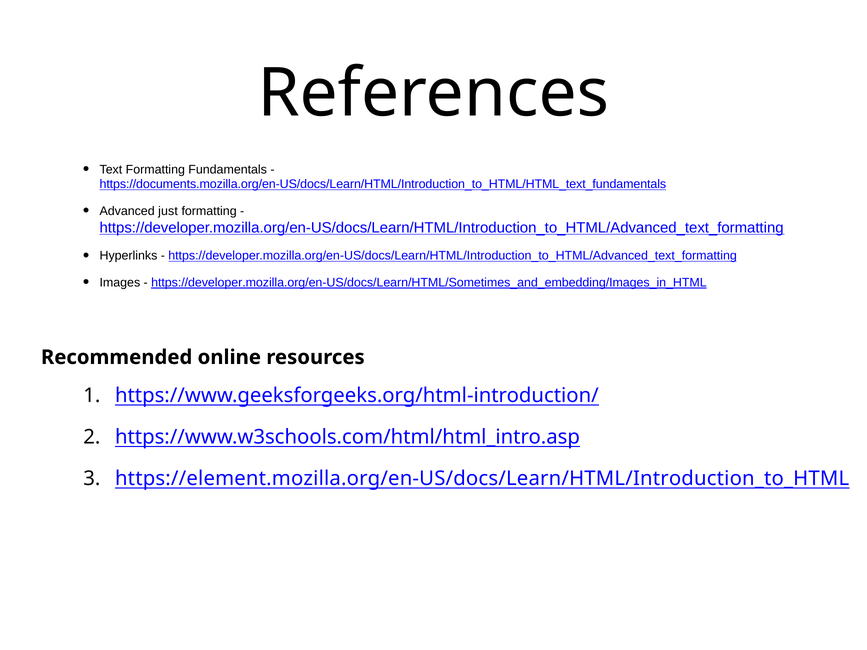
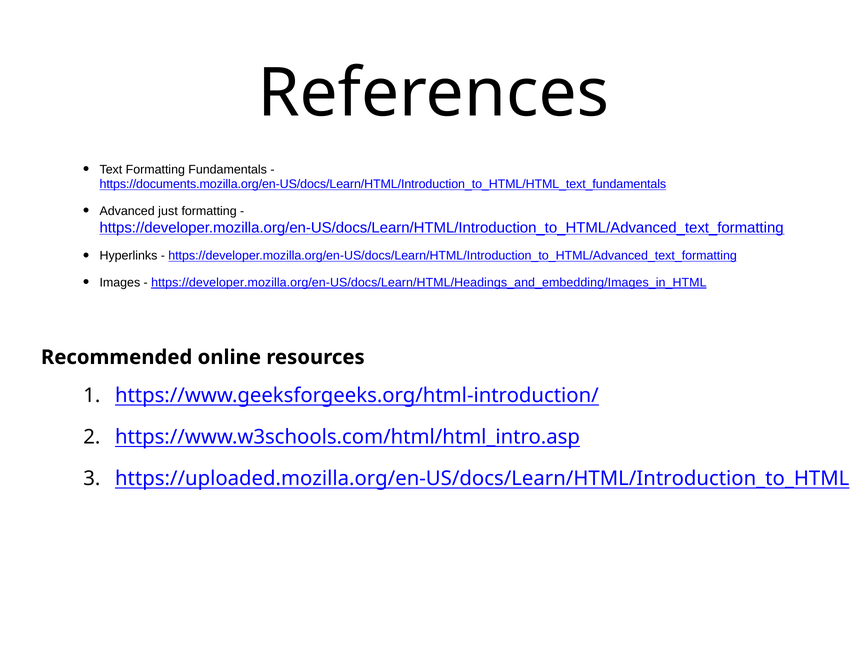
https://developer.mozilla.org/en-US/docs/Learn/HTML/Sometimes_and_embedding/Images_in_HTML: https://developer.mozilla.org/en-US/docs/Learn/HTML/Sometimes_and_embedding/Images_in_HTML -> https://developer.mozilla.org/en-US/docs/Learn/HTML/Headings_and_embedding/Images_in_HTML (429, 283)
https://element.mozilla.org/en-US/docs/Learn/HTML/Introduction_to_HTML: https://element.mozilla.org/en-US/docs/Learn/HTML/Introduction_to_HTML -> https://uploaded.mozilla.org/en-US/docs/Learn/HTML/Introduction_to_HTML (482, 479)
